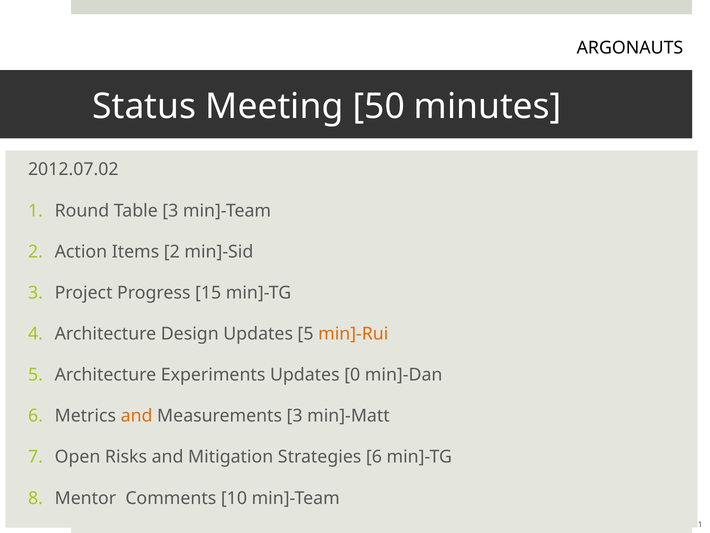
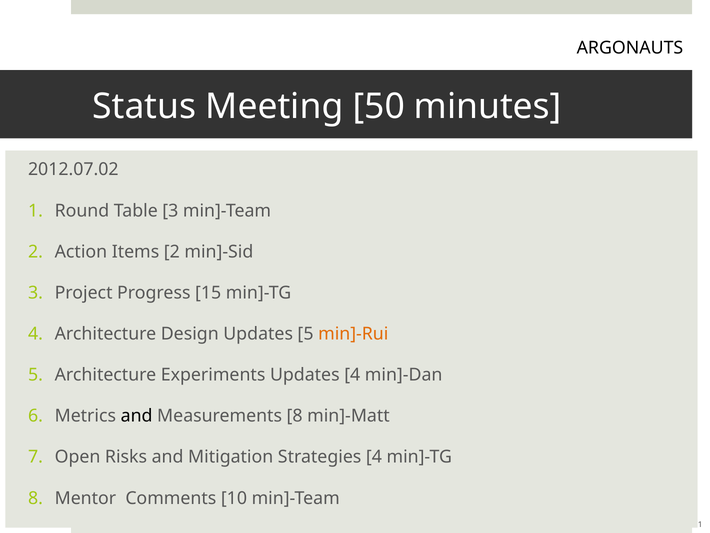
Updates 0: 0 -> 4 (352, 375)
and colour: orange -> black (137, 416)
Measurements 3: 3 -> 8 (295, 416)
Strategies 6: 6 -> 4 (374, 457)
